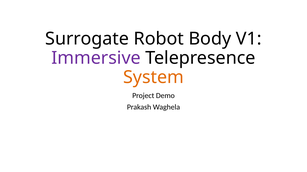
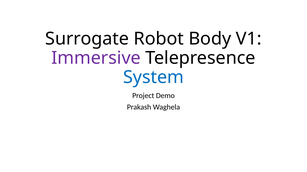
System colour: orange -> blue (153, 78)
